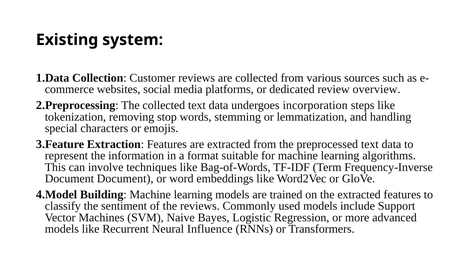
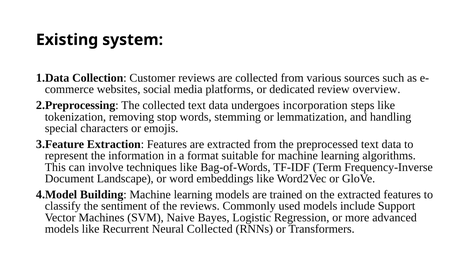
Document Document: Document -> Landscape (125, 178)
Neural Influence: Influence -> Collected (210, 229)
